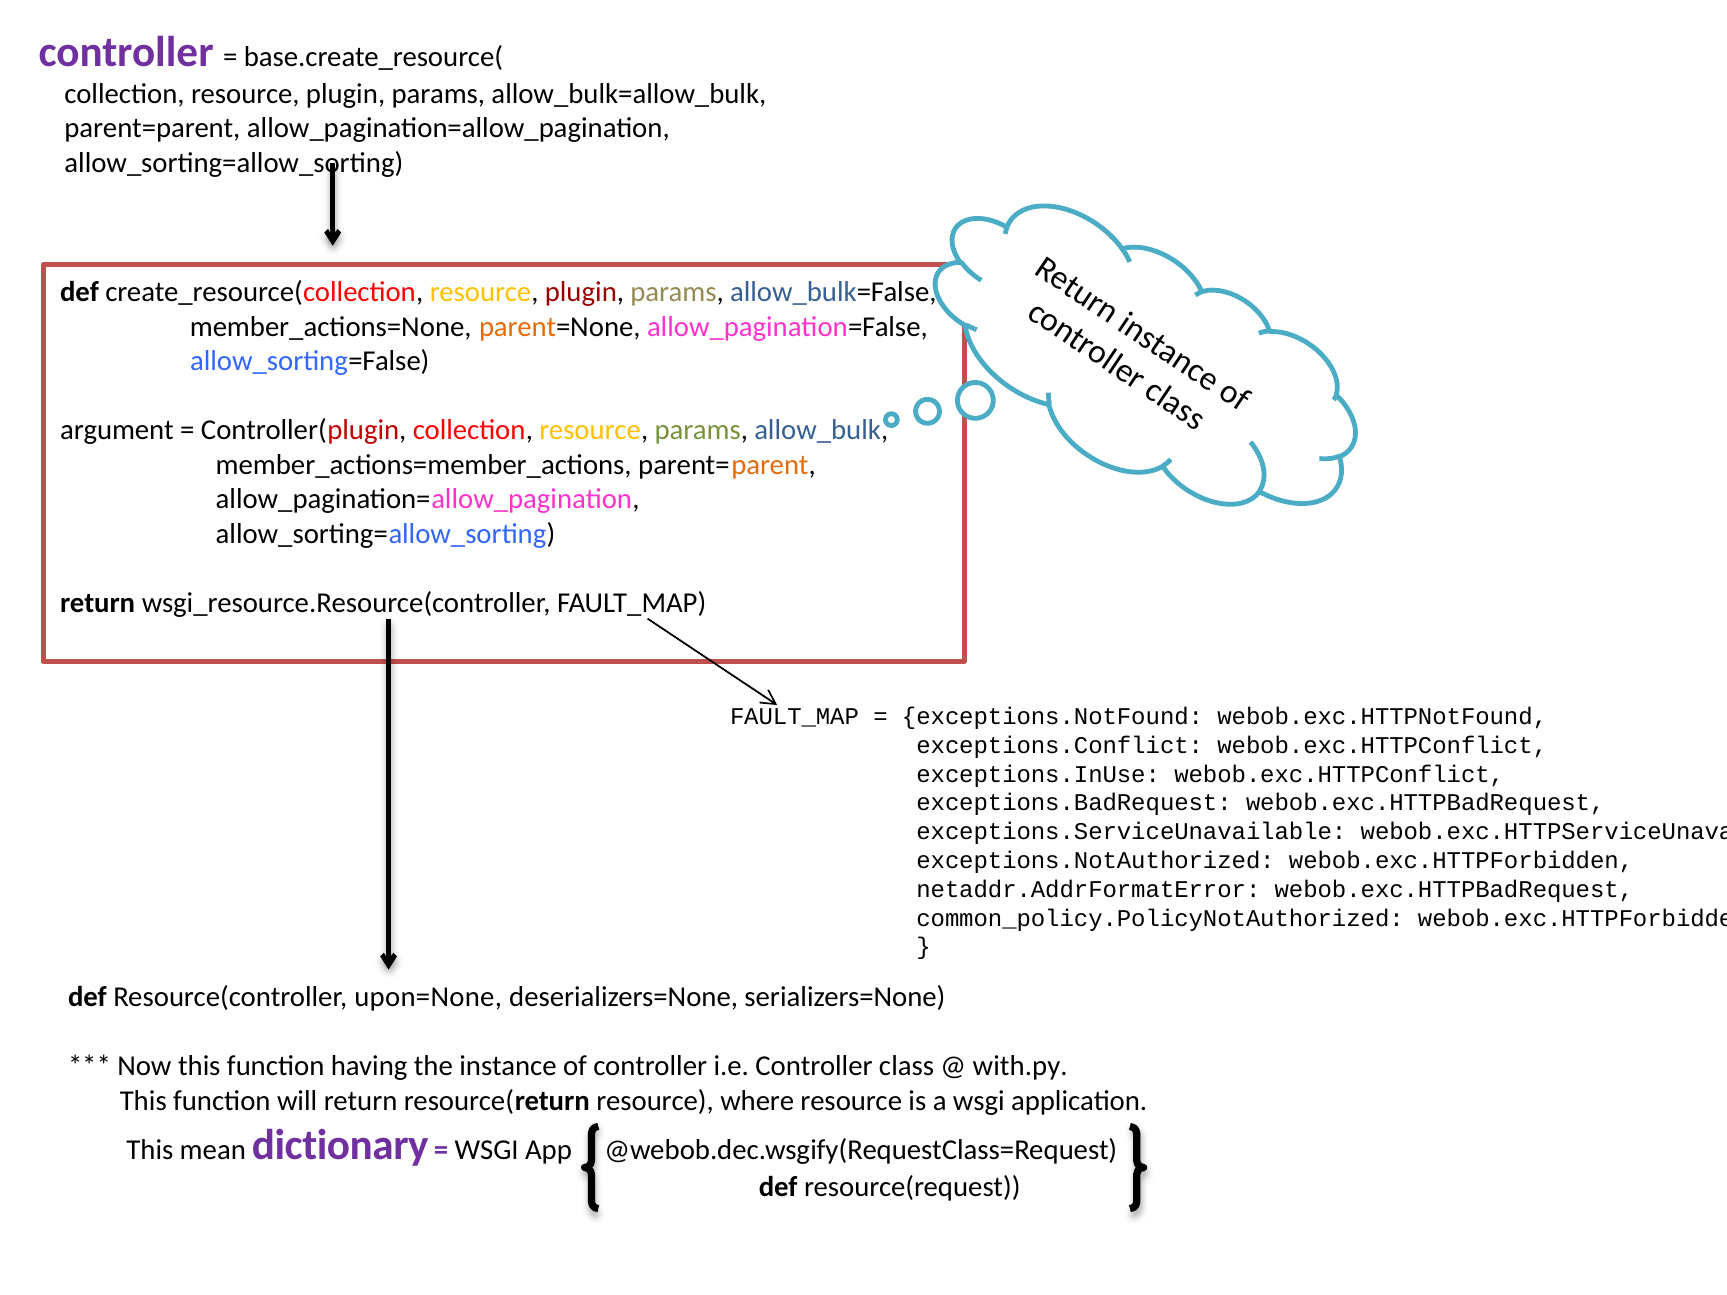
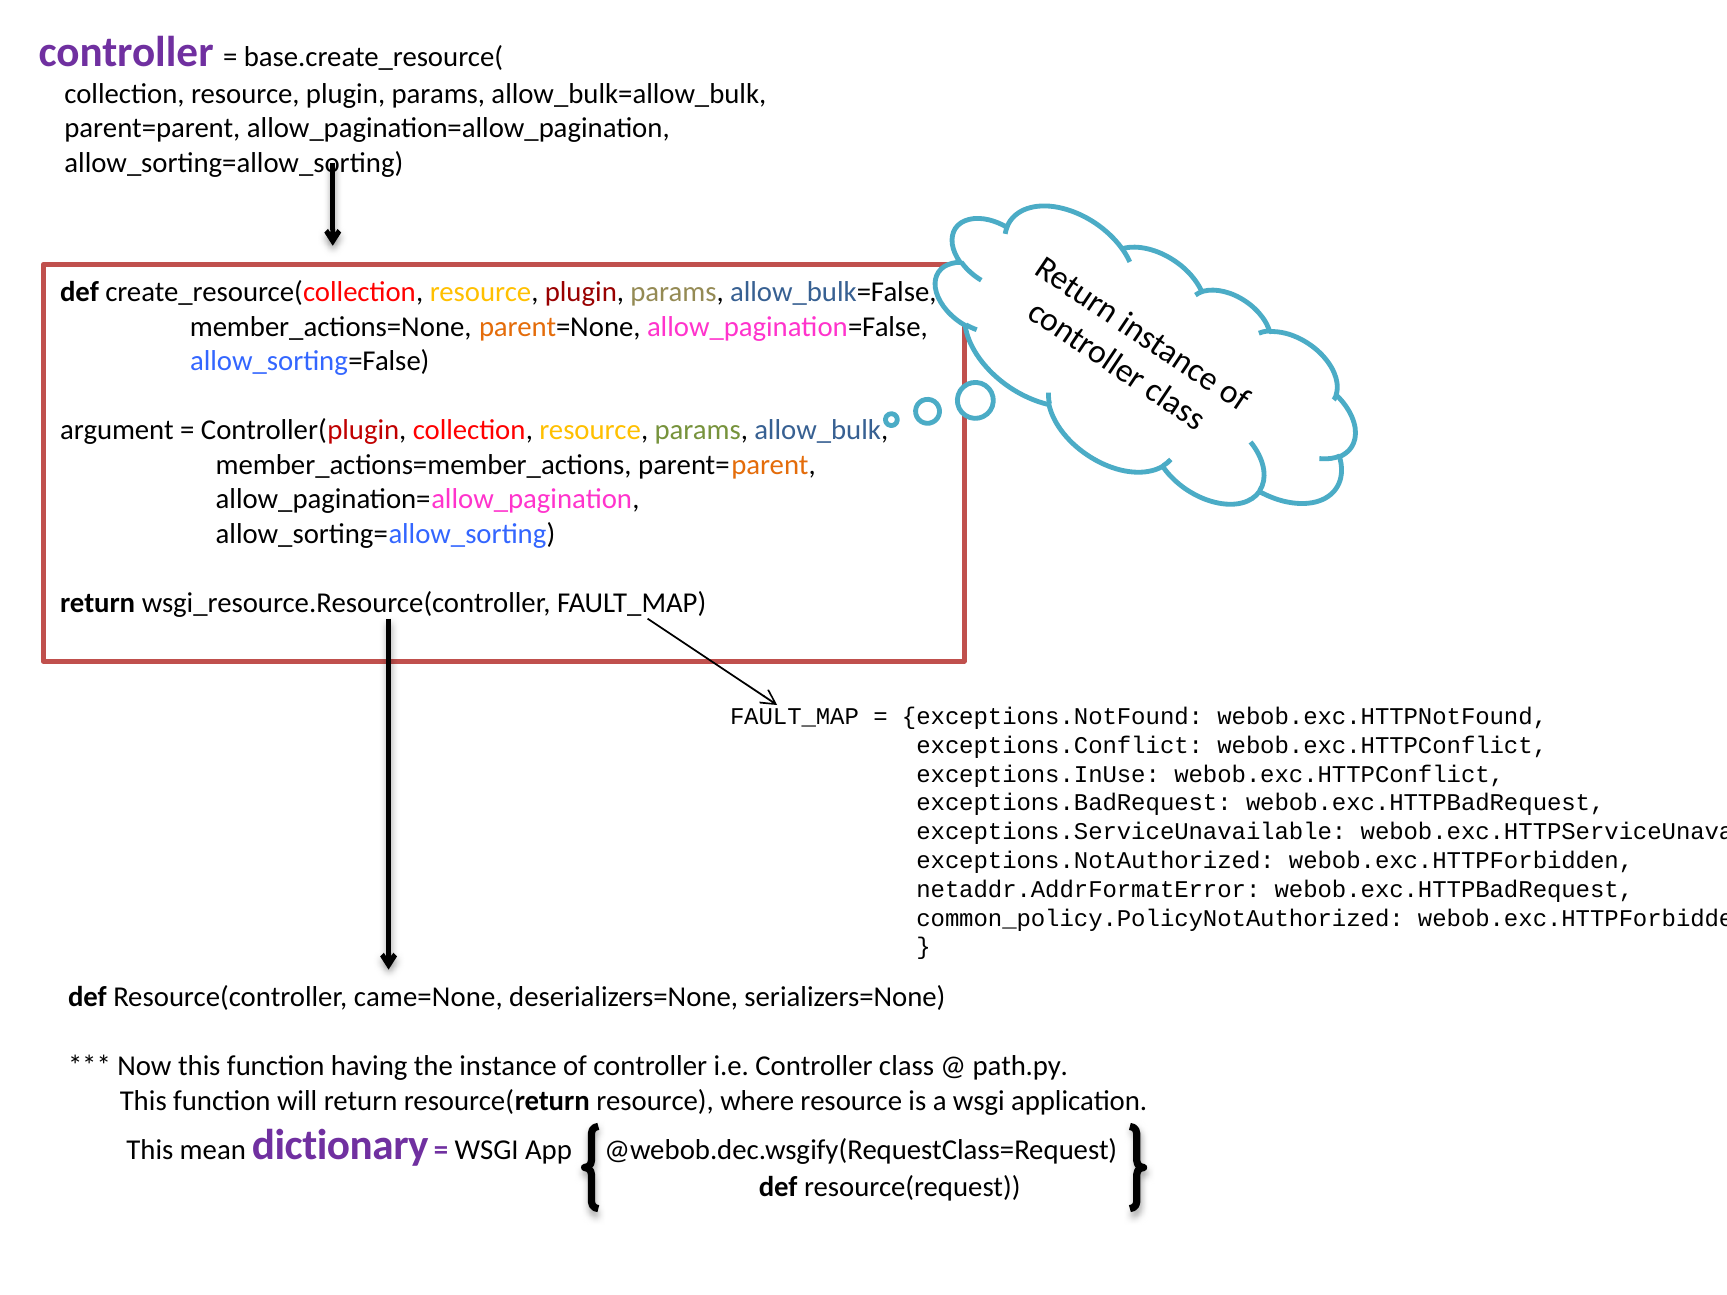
upon=None: upon=None -> came=None (428, 998)
with.py: with.py -> path.py (1020, 1067)
